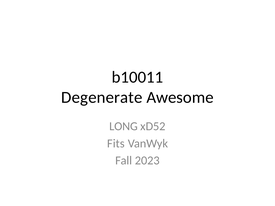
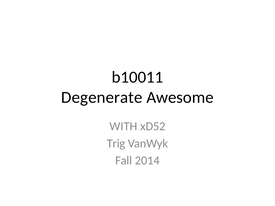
LONG: LONG -> WITH (123, 126)
Fits: Fits -> Trig (116, 144)
2023: 2023 -> 2014 (147, 161)
